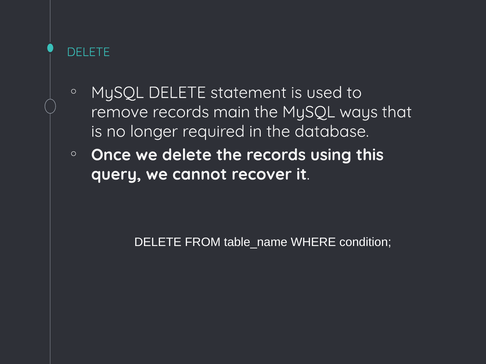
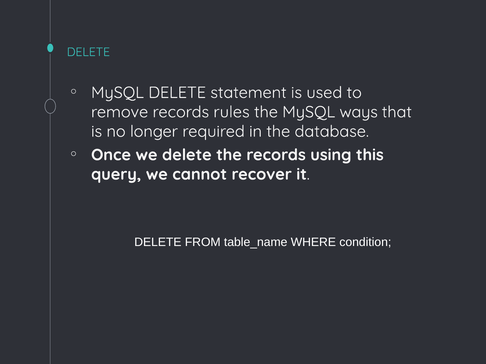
main: main -> rules (232, 112)
